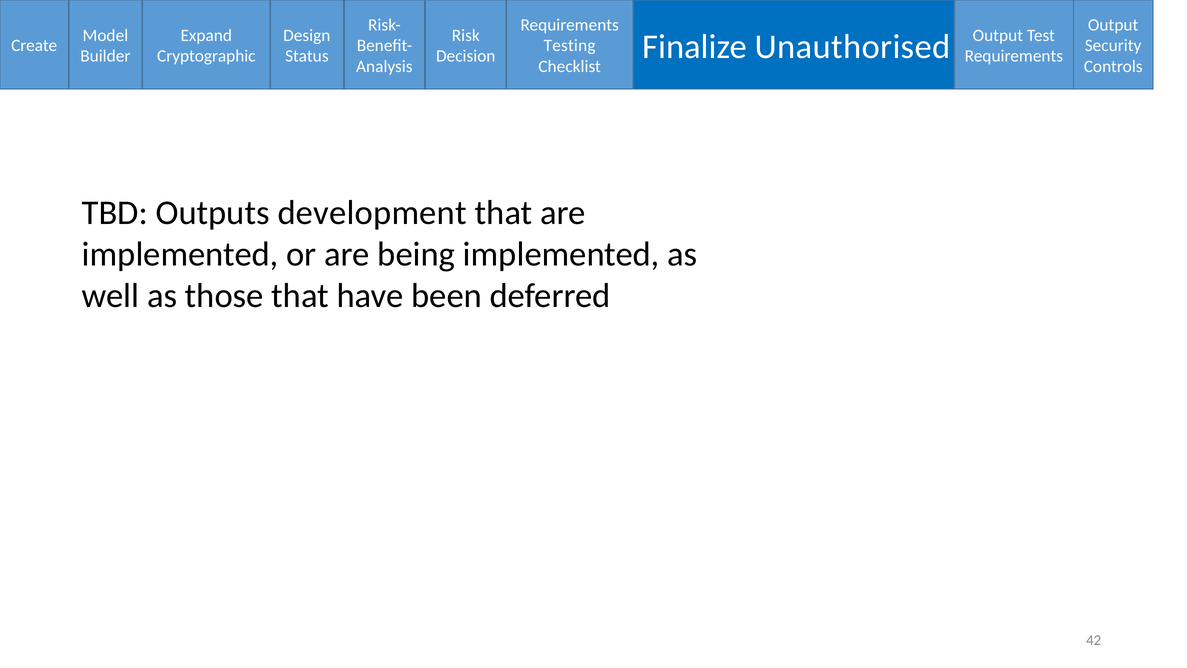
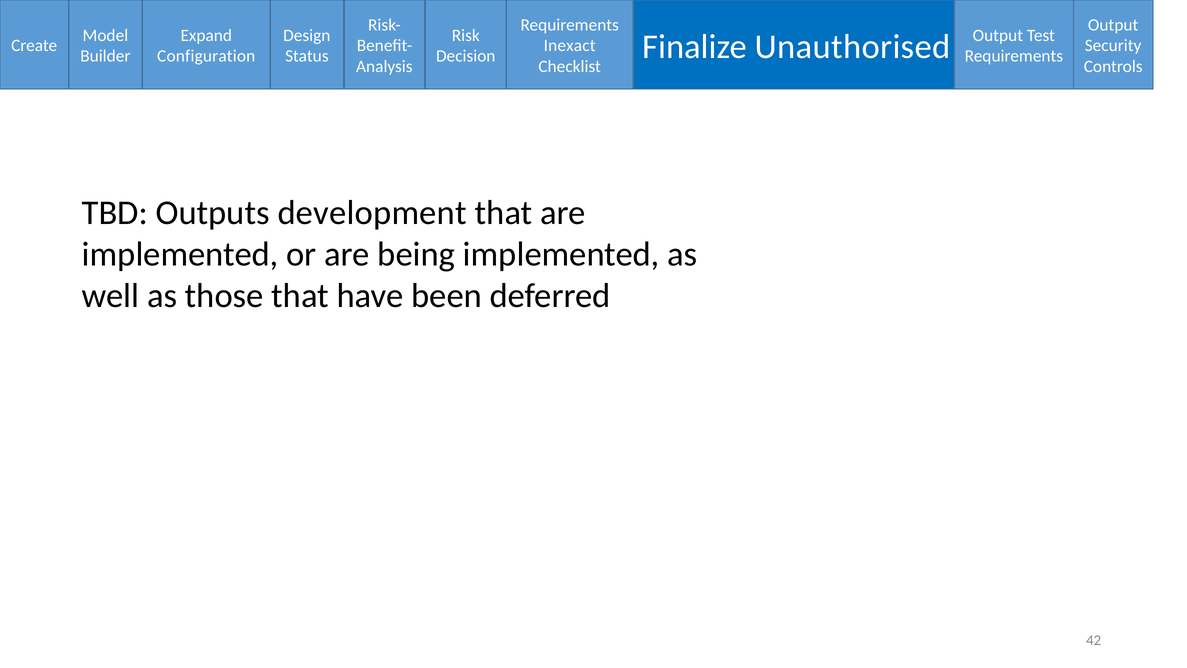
Testing: Testing -> Inexact (570, 46)
Cryptographic: Cryptographic -> Configuration (206, 56)
